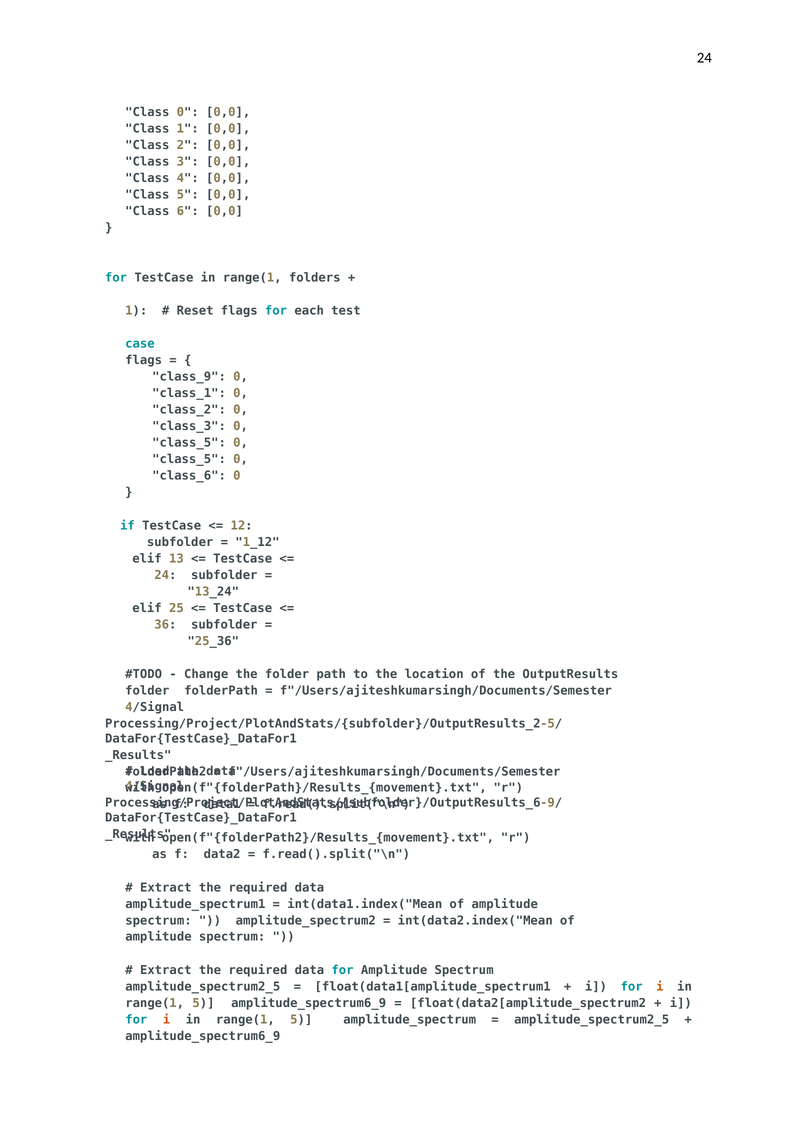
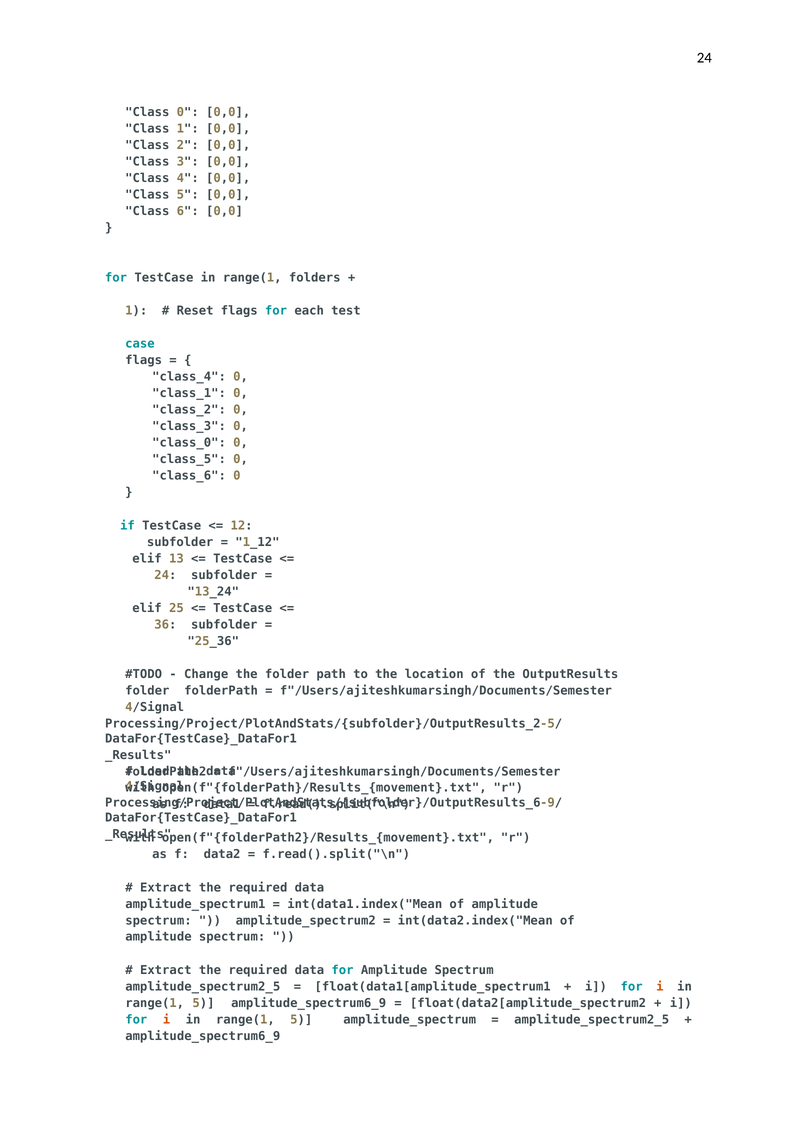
class_9: class_9 -> class_4 (189, 377)
class_5: class_5 -> class_0 (189, 443)
